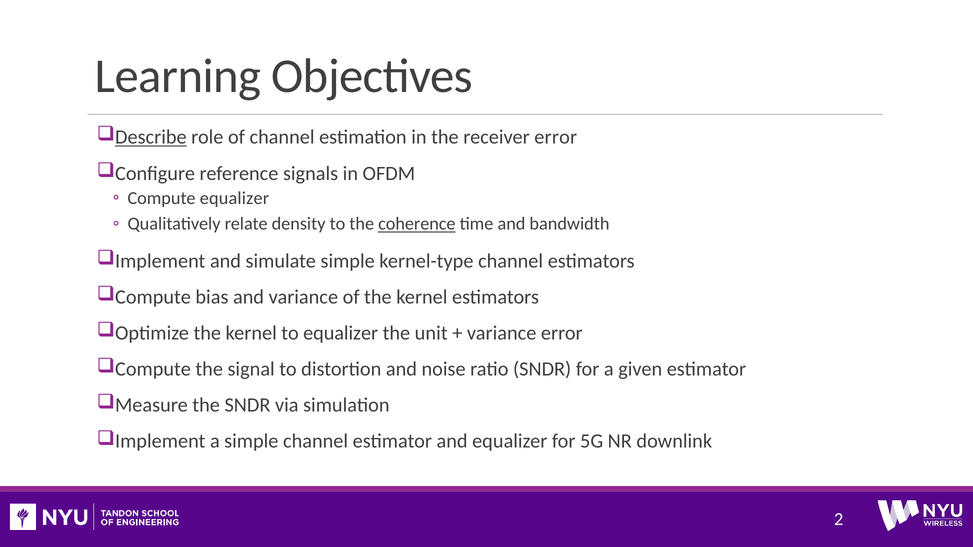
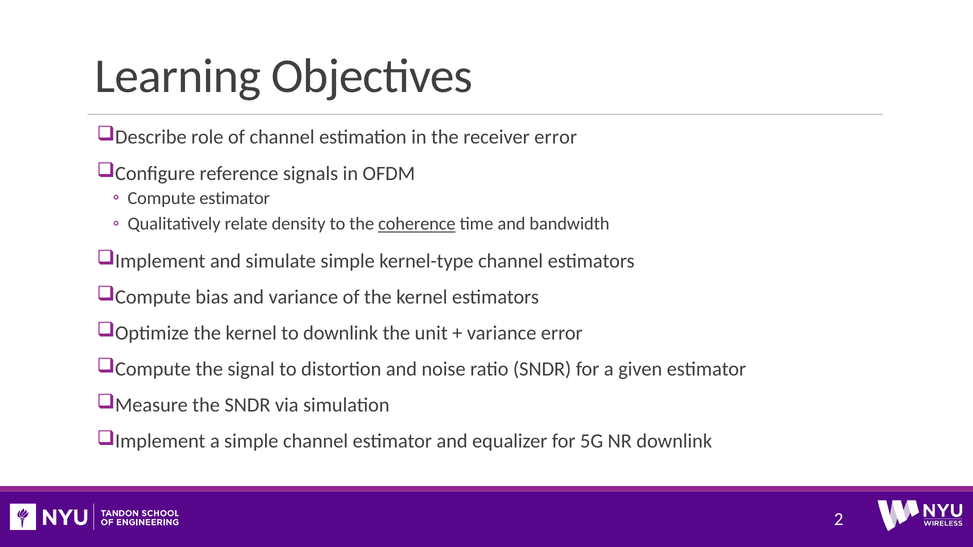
Describe underline: present -> none (151, 137)
Compute equalizer: equalizer -> estimator (235, 198)
to equalizer: equalizer -> downlink (341, 333)
